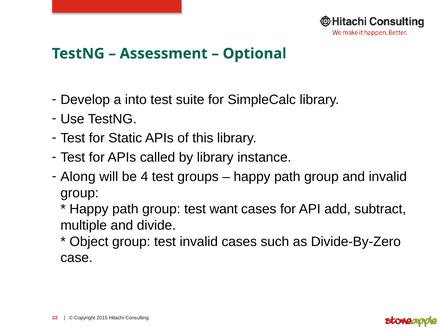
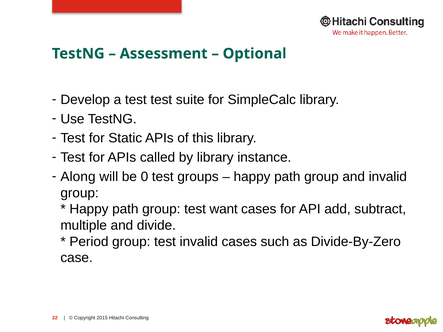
a into: into -> test (136, 100)
4: 4 -> 0 (144, 177)
Object: Object -> Period (89, 242)
